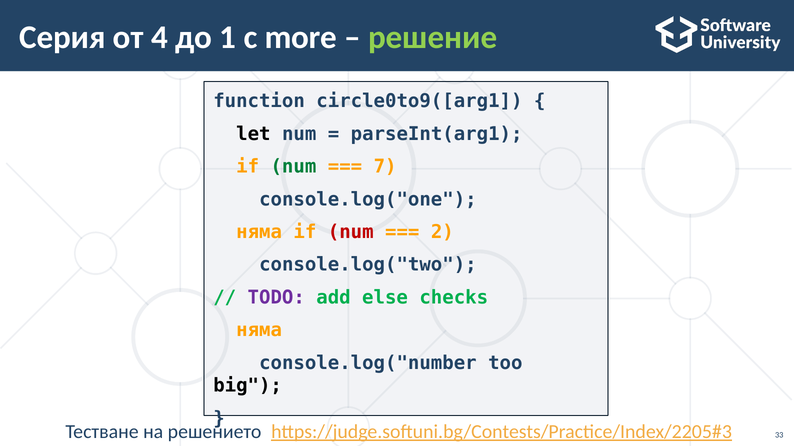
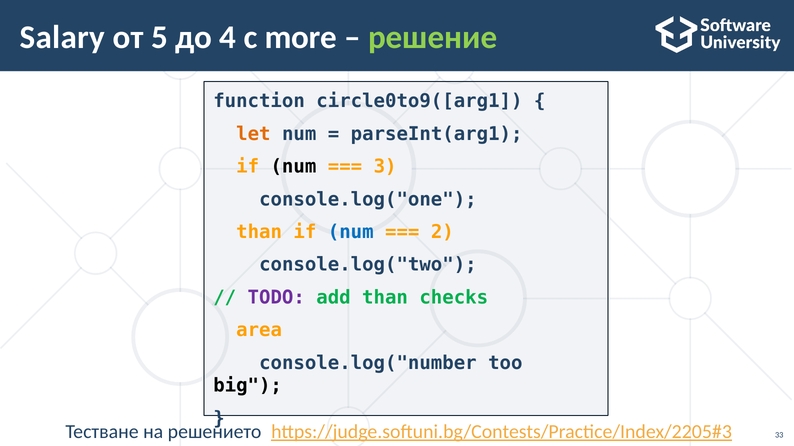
Серия: Серия -> Salary (62, 38)
4: 4 -> 5 (159, 38)
1: 1 -> 4 (228, 38)
let colour: black -> orange (253, 134)
num colour: green -> black (293, 167)
7: 7 -> 3 (385, 167)
няма: няма -> than (259, 232)
num colour: red -> blue (351, 232)
add еlse: еlse -> than (385, 298)
няма: няма -> area (259, 331)
